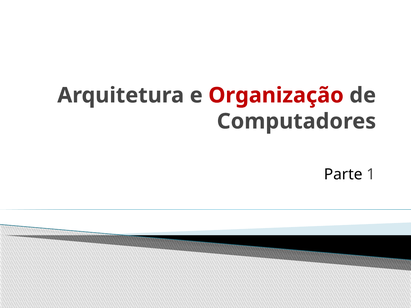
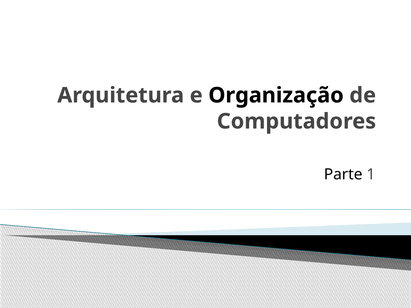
Organização colour: red -> black (276, 95)
